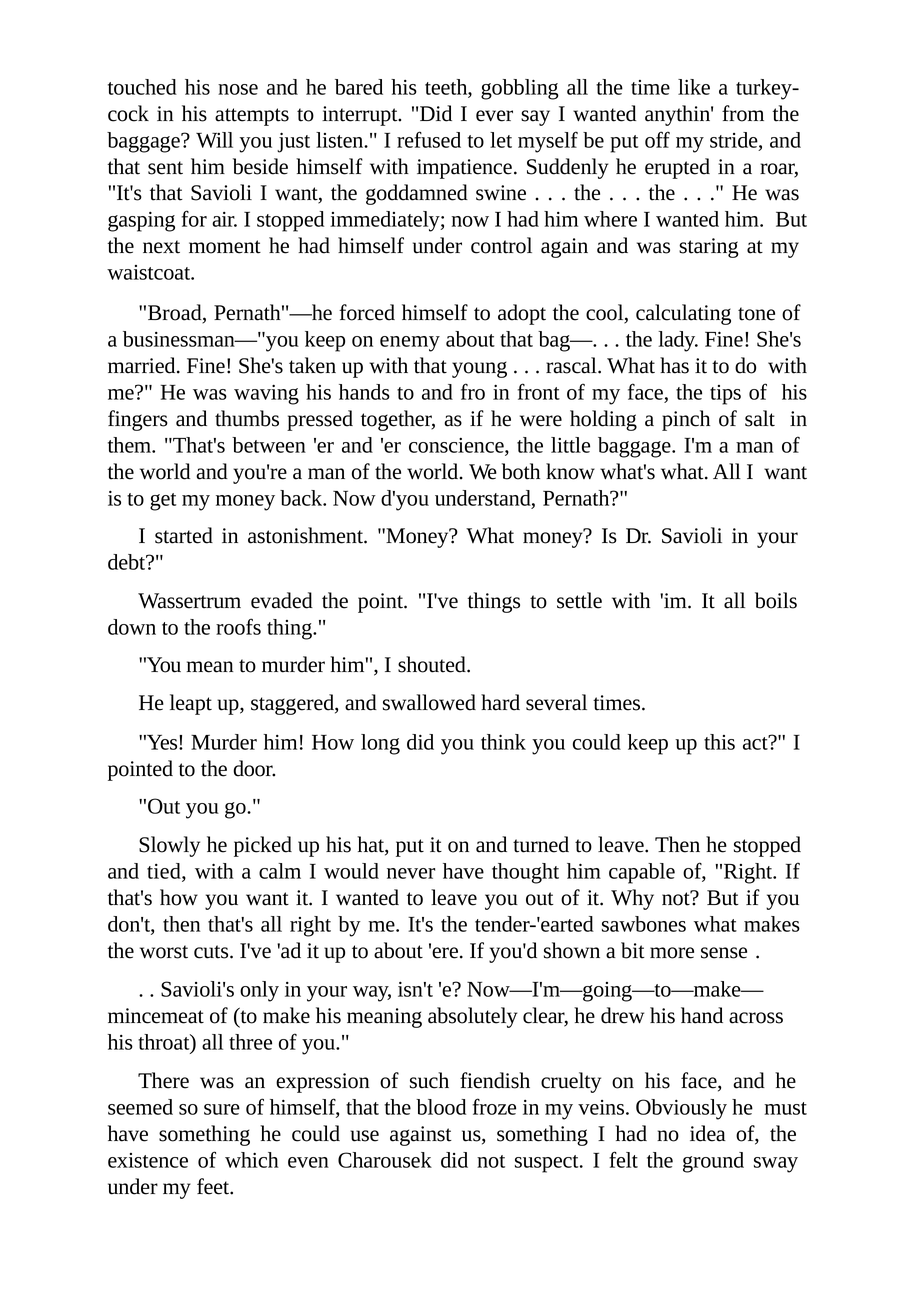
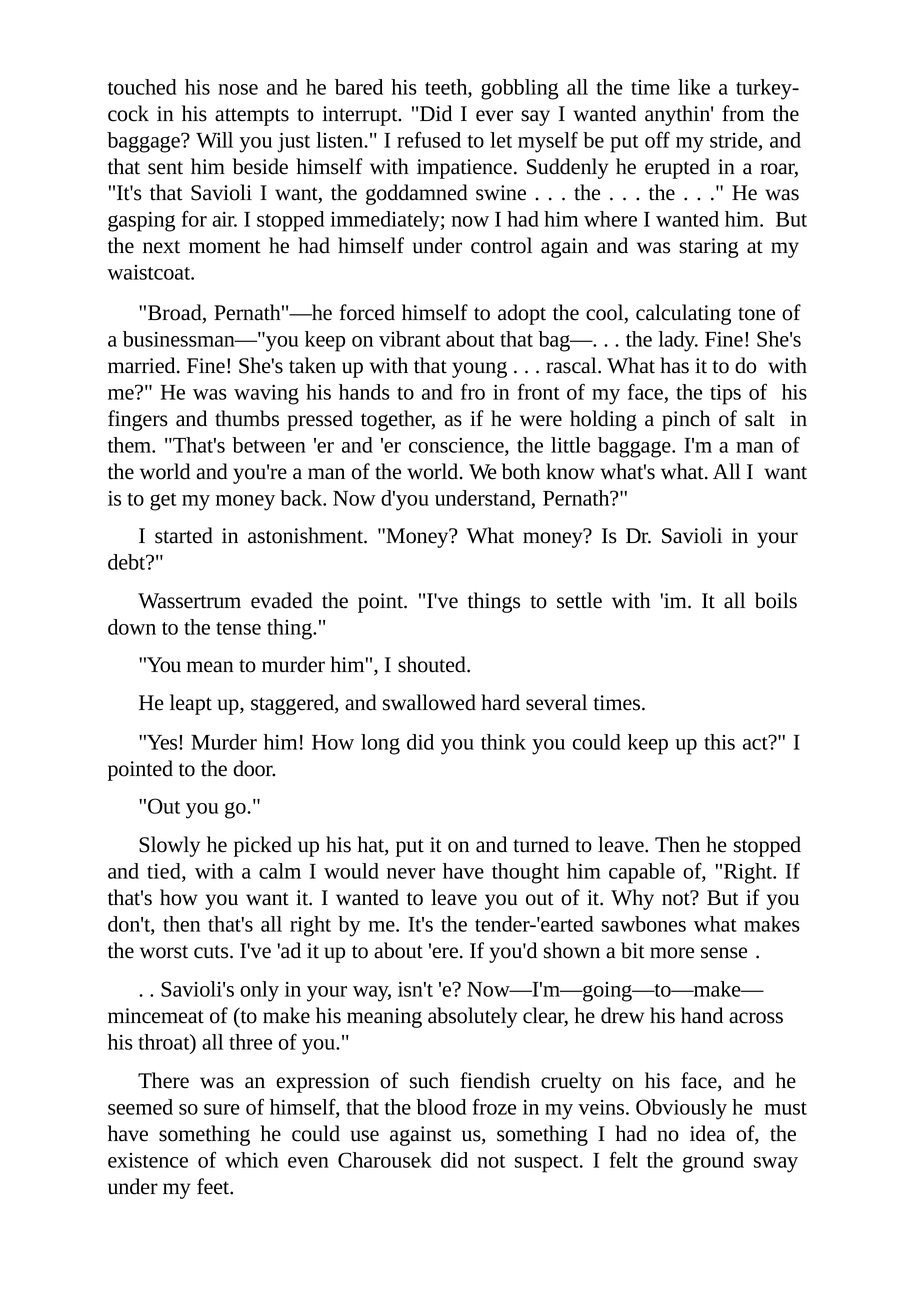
enemy: enemy -> vibrant (410, 340)
roofs: roofs -> tense (239, 628)
